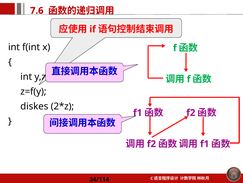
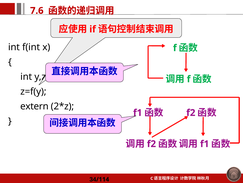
diskes: diskes -> extern (34, 106)
